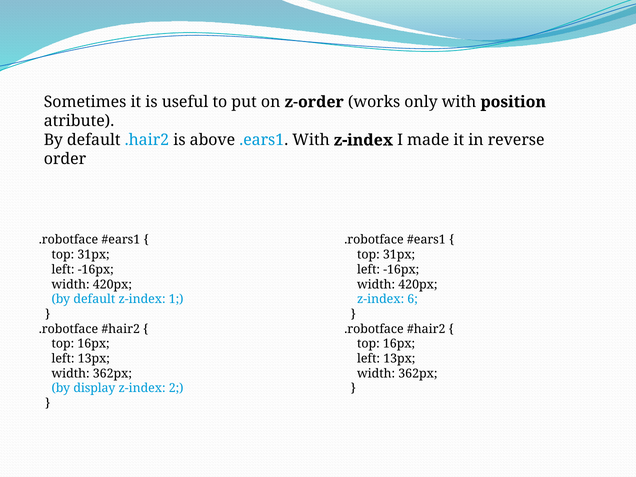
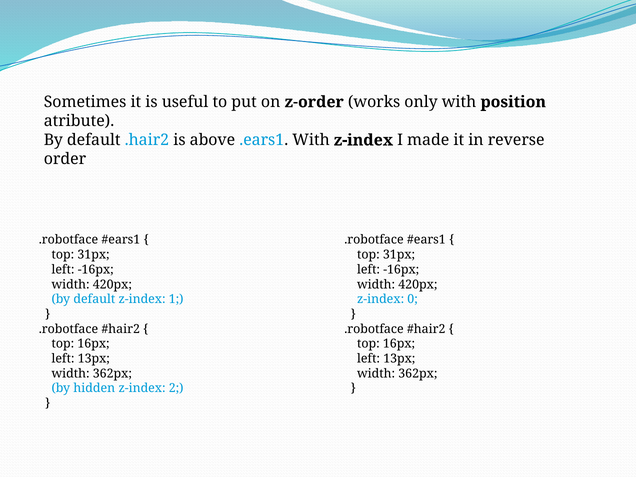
6: 6 -> 0 (413, 299)
display: display -> hidden (94, 388)
